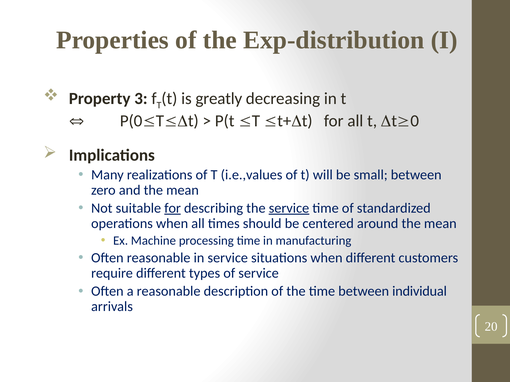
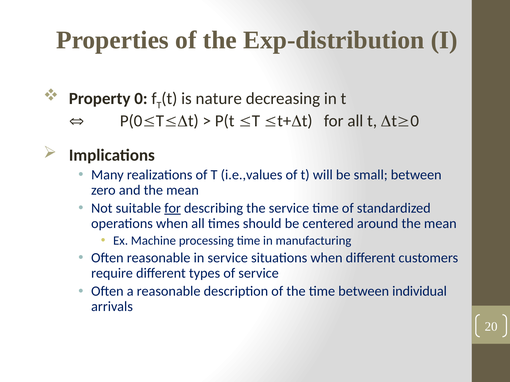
3: 3 -> 0 (141, 99)
greatly: greatly -> nature (219, 99)
service underline: present -> none (289, 208)
